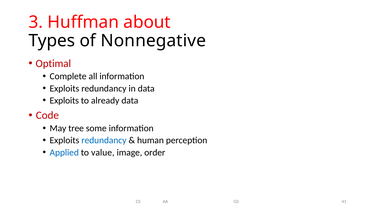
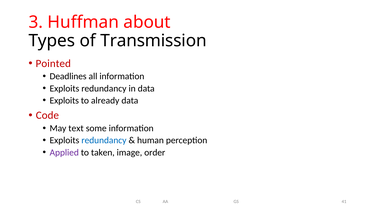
Nonnegative: Nonnegative -> Transmission (153, 41)
Optimal: Optimal -> Pointed (53, 63)
Complete: Complete -> Deadlines (68, 76)
tree: tree -> text (76, 128)
Applied colour: blue -> purple (64, 152)
value: value -> taken (103, 152)
